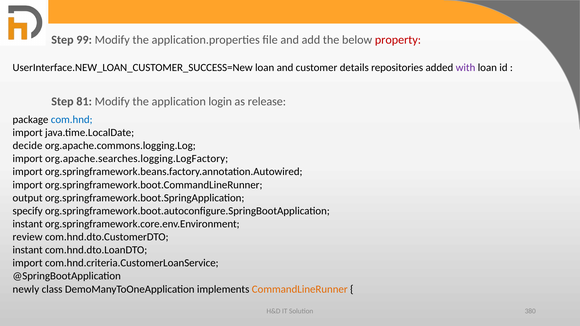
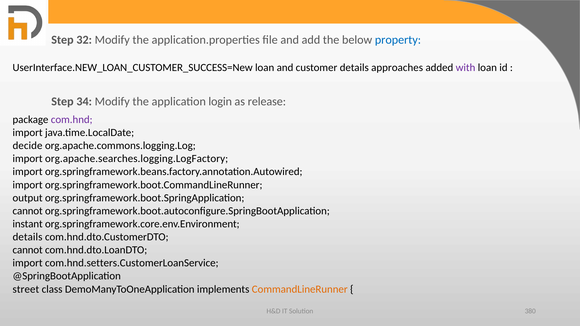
99: 99 -> 32 (84, 40)
property colour: red -> blue (398, 40)
repositories: repositories -> approaches (397, 68)
81: 81 -> 34 (84, 101)
com.hnd colour: blue -> purple (72, 120)
specify: specify -> cannot (28, 211)
review: review -> details (28, 237)
instant: instant -> cannot (28, 250)
com.hnd.criteria.CustomerLoanService: com.hnd.criteria.CustomerLoanService -> com.hnd.setters.CustomerLoanService (132, 263)
newly: newly -> street (26, 289)
